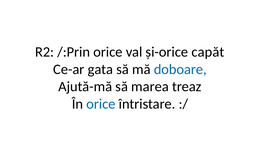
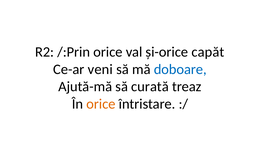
gata: gata -> veni (100, 69)
marea: marea -> curată (150, 87)
orice colour: blue -> orange (101, 104)
